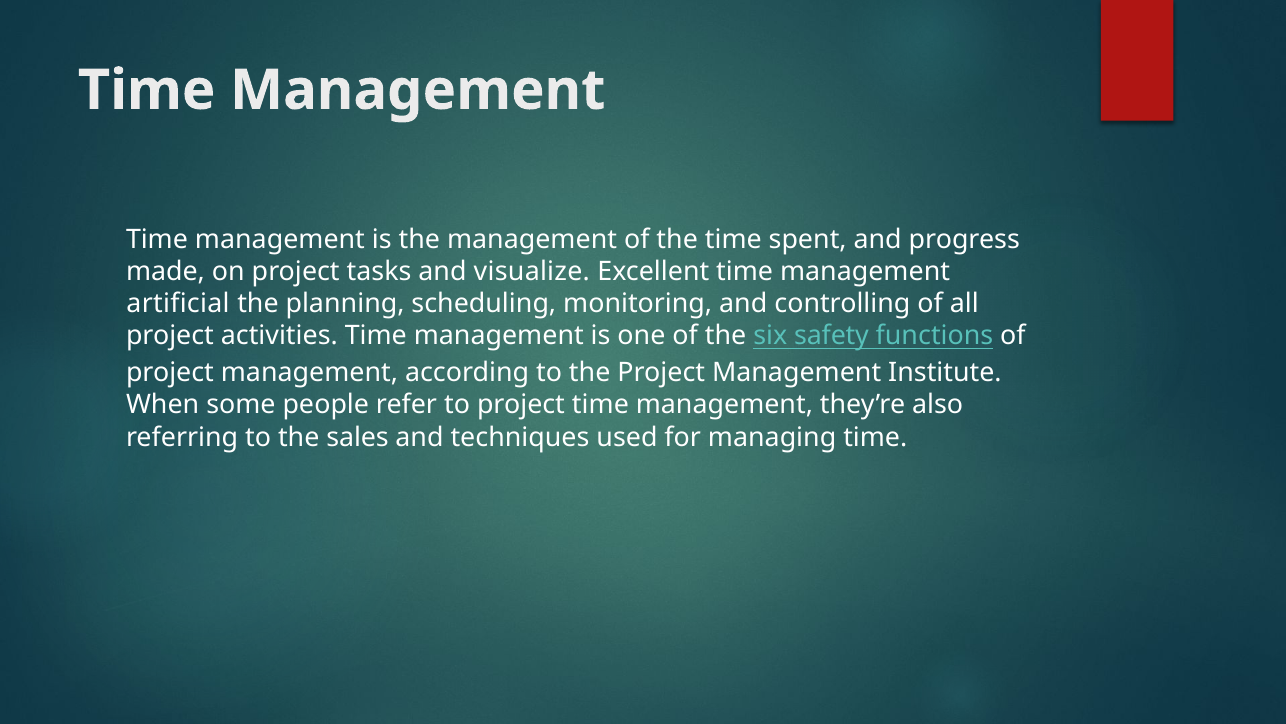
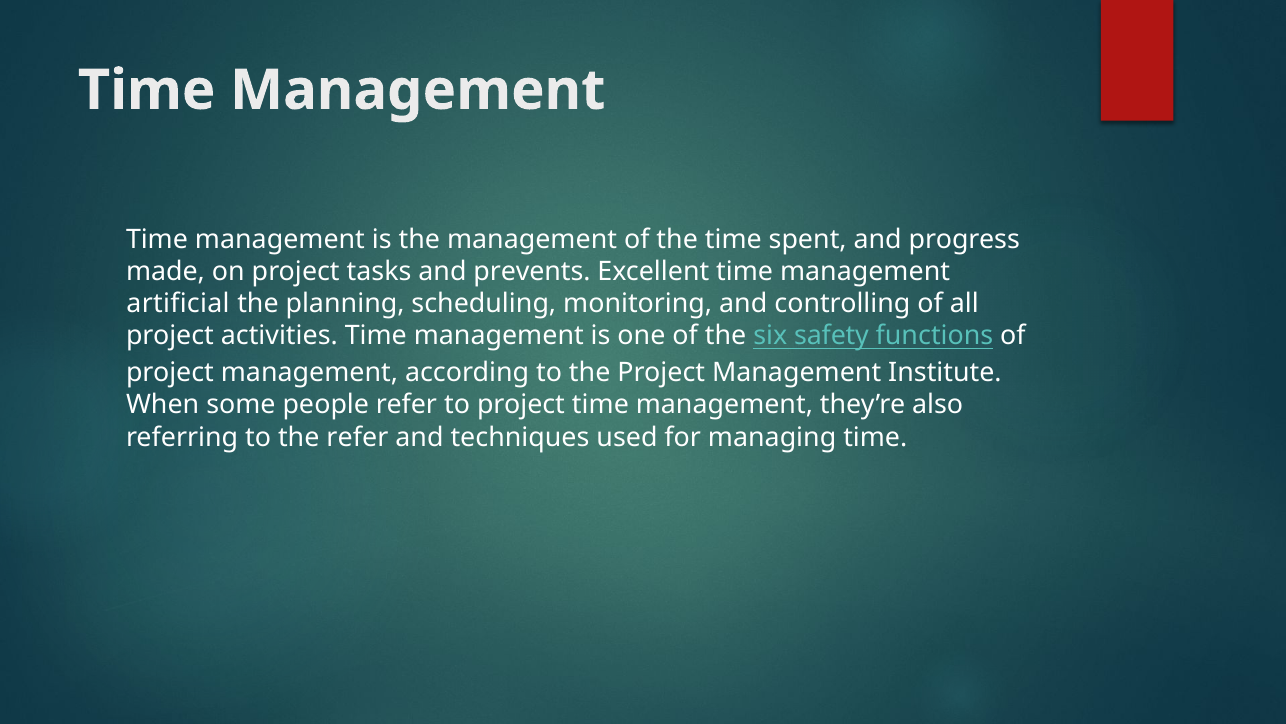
visualize: visualize -> prevents (532, 272)
the sales: sales -> refer (357, 437)
